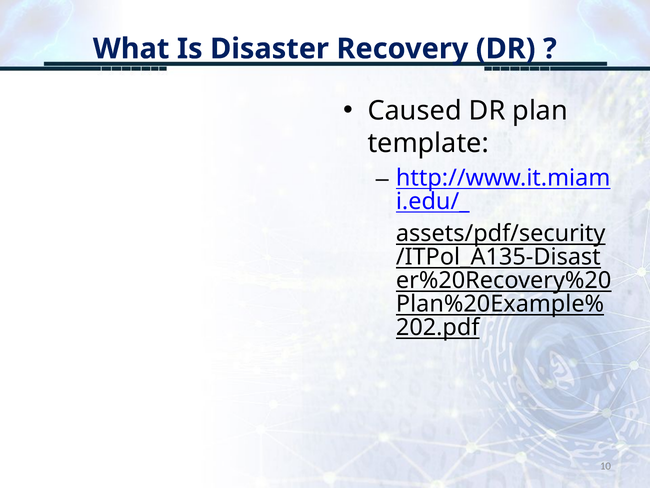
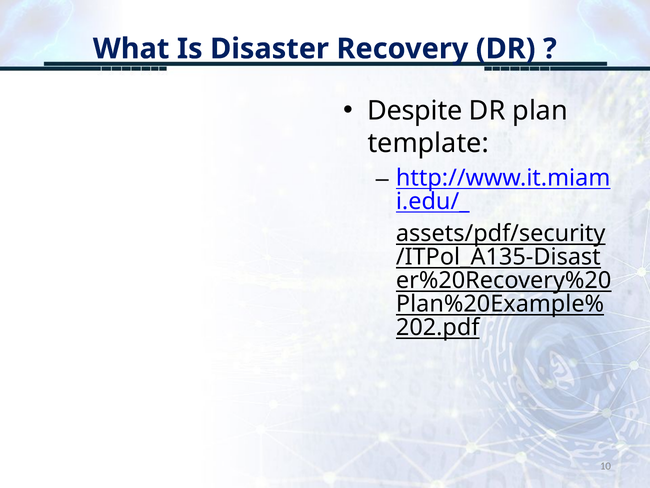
Caused: Caused -> Despite (415, 111)
